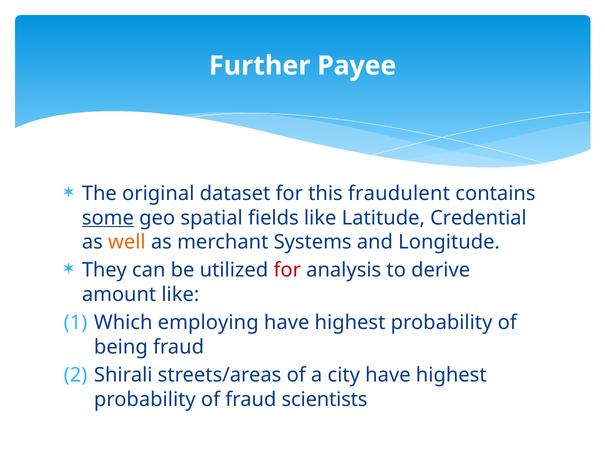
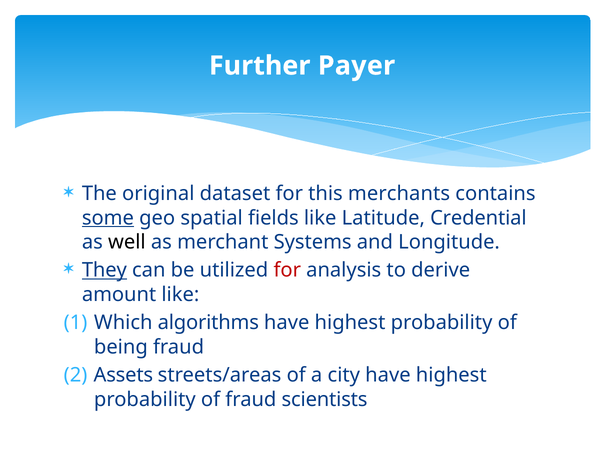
Payee: Payee -> Payer (357, 66)
fraudulent: fraudulent -> merchants (399, 194)
well colour: orange -> black (127, 242)
They underline: none -> present (104, 270)
employing: employing -> algorithms (208, 323)
Shirali: Shirali -> Assets (123, 375)
